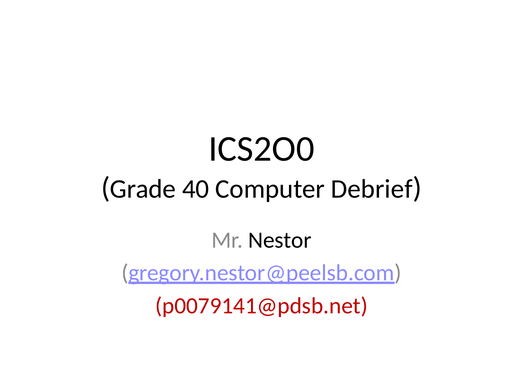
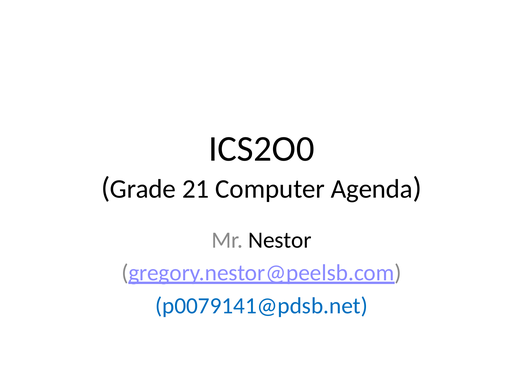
40: 40 -> 21 (196, 189)
Debrief: Debrief -> Agenda (372, 189)
p0079141@pdsb.net colour: red -> blue (261, 306)
